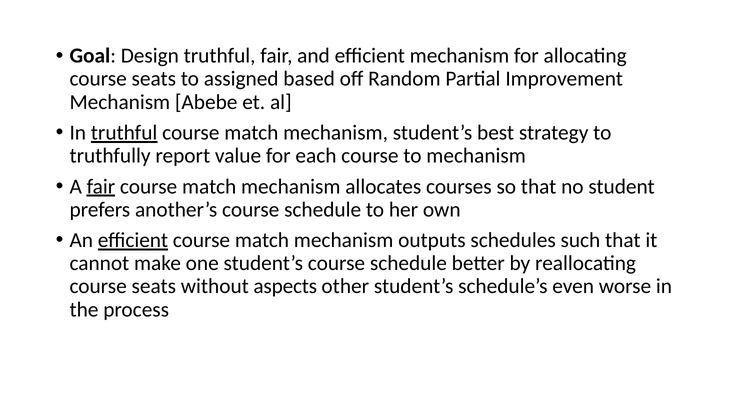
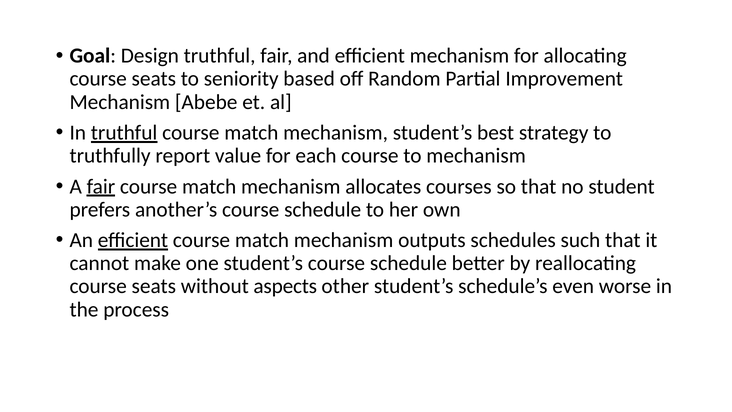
assigned: assigned -> seniority (241, 79)
